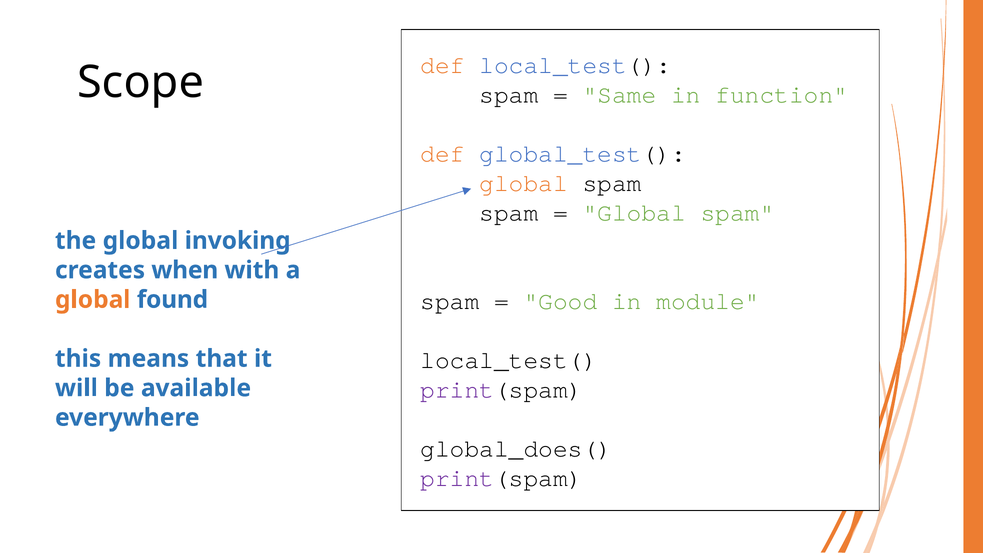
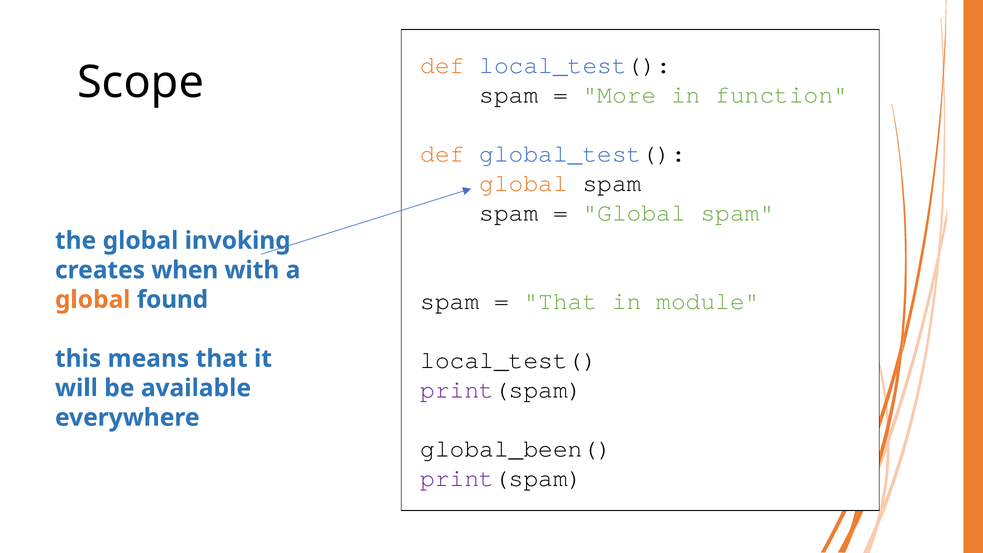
Same: Same -> More (620, 95)
Good: Good -> That (561, 301)
global_does(: global_does( -> global_been( (516, 449)
